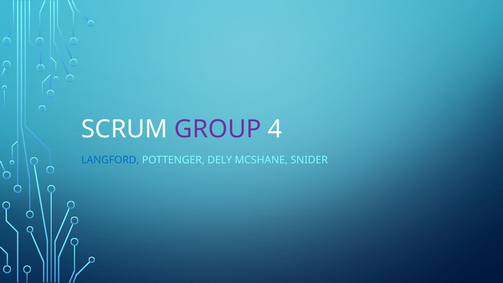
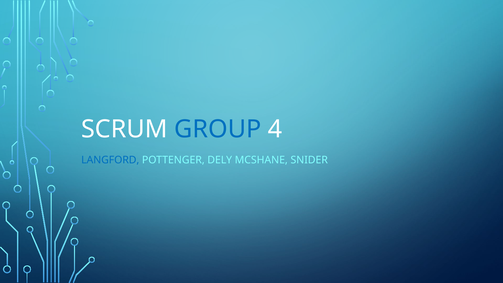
GROUP colour: purple -> blue (218, 129)
